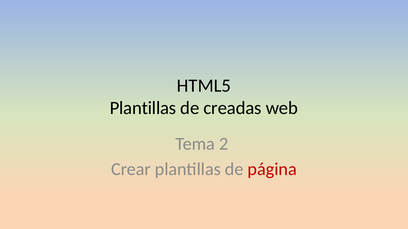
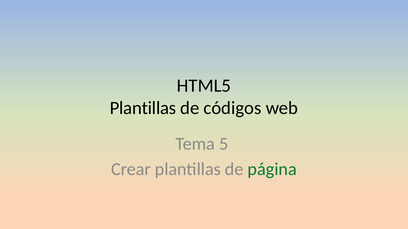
creadas: creadas -> códigos (232, 108)
2: 2 -> 5 (224, 144)
página colour: red -> green (272, 170)
